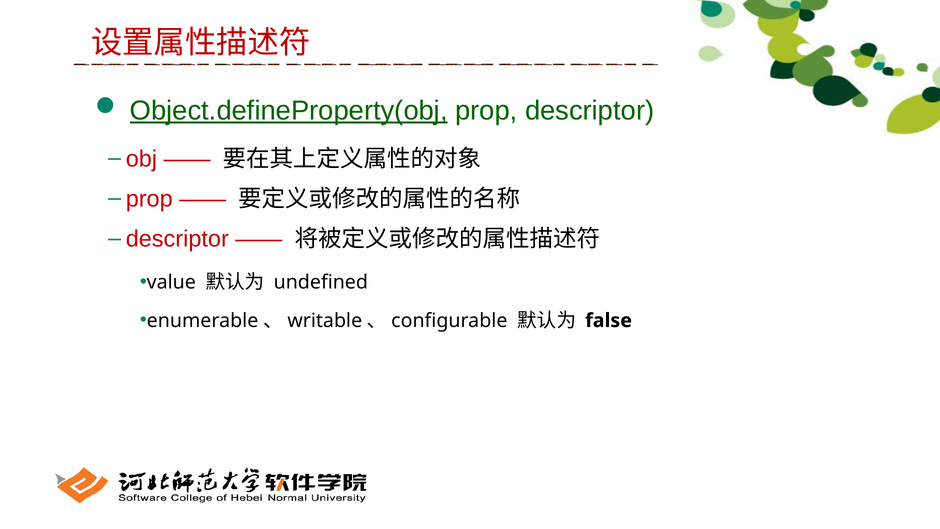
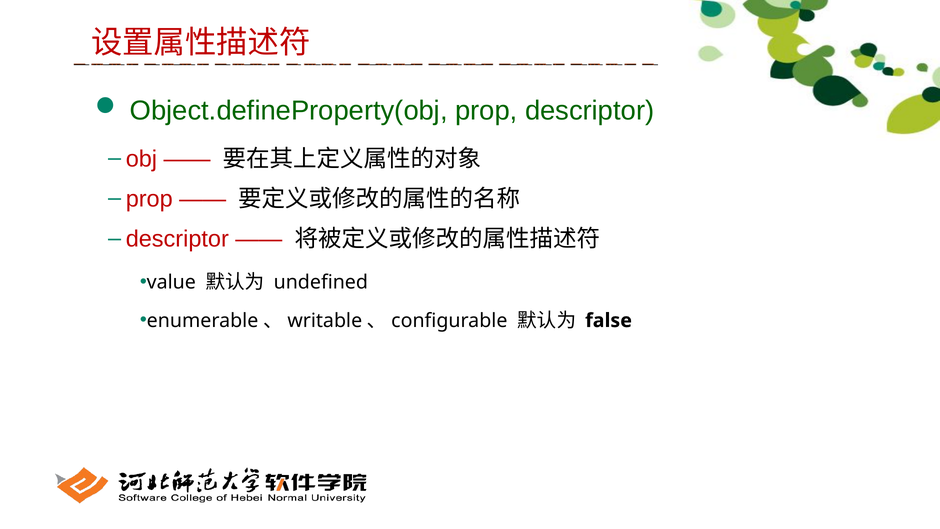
Object.defineProperty(obj underline: present -> none (289, 111)
